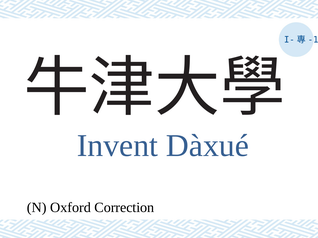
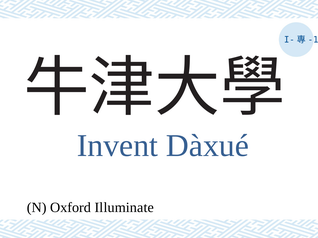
Correction: Correction -> Illuminate (124, 208)
